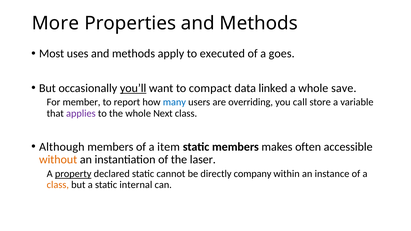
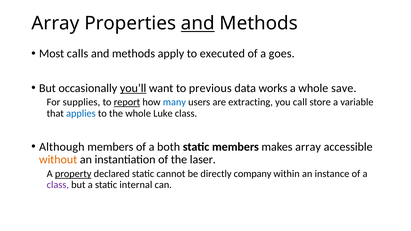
More: More -> Array (55, 23)
and underline: none -> present (198, 23)
uses: uses -> calls (78, 54)
compact: compact -> previous (210, 88)
linked: linked -> works (273, 88)
member: member -> supplies (81, 102)
report underline: none -> present (127, 102)
overriding: overriding -> extracting (251, 102)
applies colour: purple -> blue (81, 113)
Next: Next -> Luke (163, 113)
item: item -> both (169, 147)
makes often: often -> array (308, 147)
class colour: orange -> purple (58, 185)
